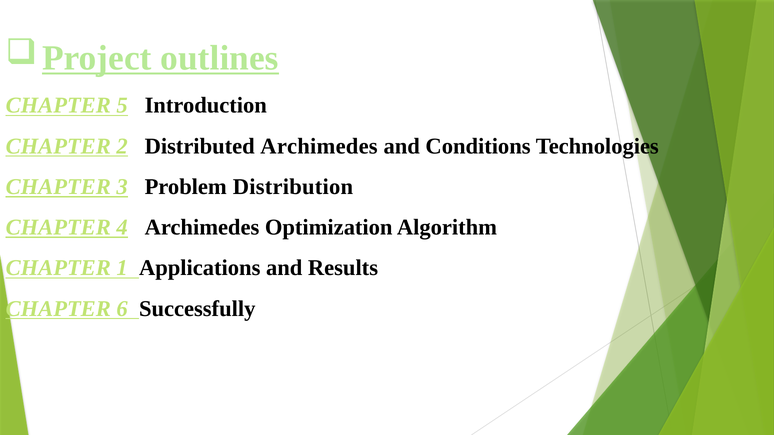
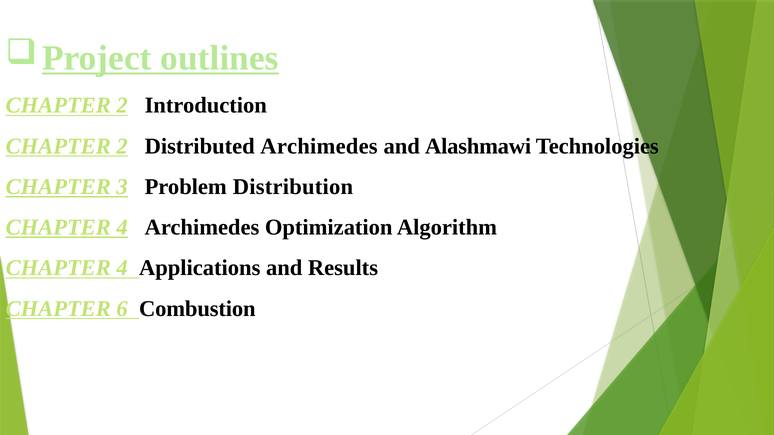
5: 5 -> 2 (122, 106)
Conditions: Conditions -> Alashmawi (478, 146)
1: 1 -> 4 (122, 268)
Successfully: Successfully -> Combustion (197, 309)
